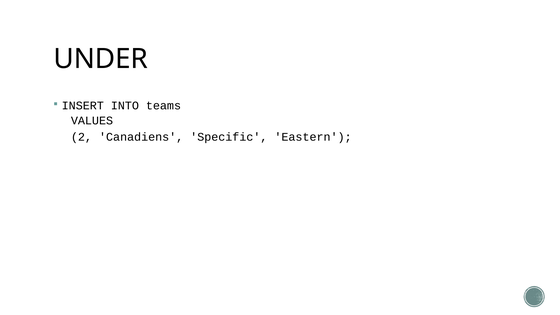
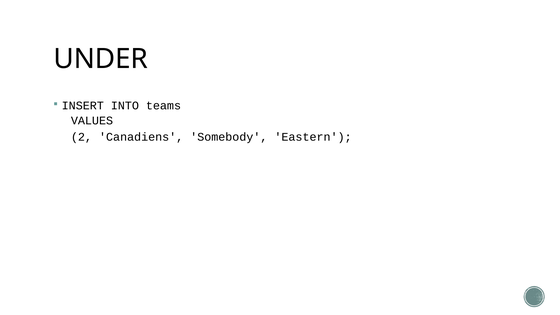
Specific: Specific -> Somebody (229, 137)
